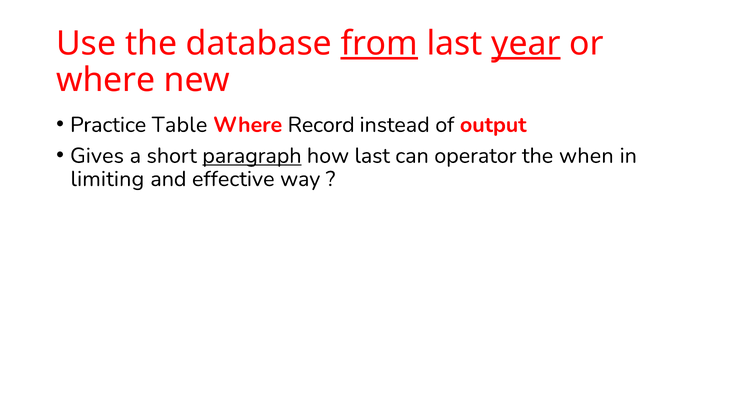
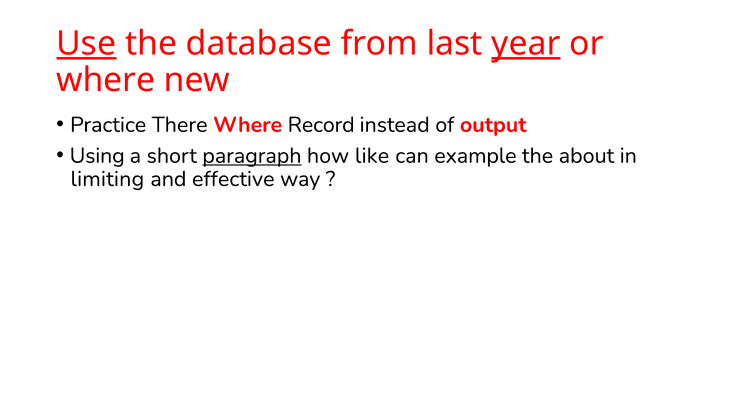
Use underline: none -> present (86, 44)
from underline: present -> none (379, 44)
Table: Table -> There (180, 125)
Gives: Gives -> Using (97, 156)
how last: last -> like (372, 156)
operator: operator -> example (475, 156)
when: when -> about (586, 156)
